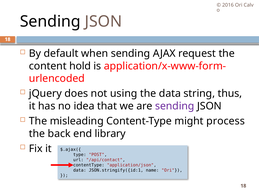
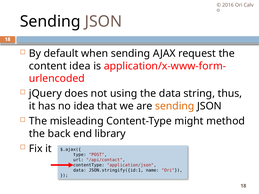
content hold: hold -> idea (80, 66)
sending colour: purple -> orange (175, 106)
process: process -> method (226, 121)
